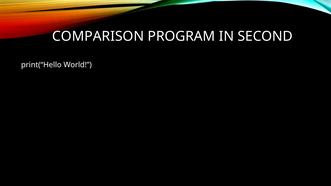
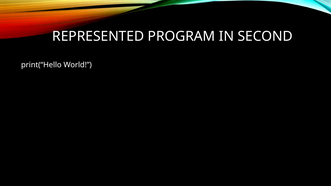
COMPARISON: COMPARISON -> REPRESENTED (98, 36)
